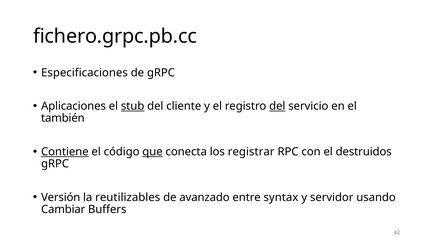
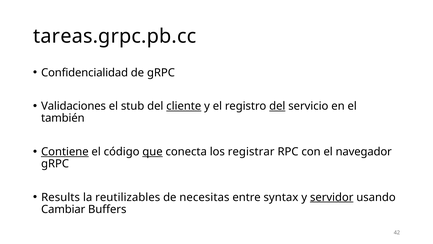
fichero.grpc.pb.cc: fichero.grpc.pb.cc -> tareas.grpc.pb.cc (115, 36)
Especificaciones: Especificaciones -> Confidencialidad (85, 72)
Aplicaciones: Aplicaciones -> Validaciones (74, 106)
stub underline: present -> none (133, 106)
cliente underline: none -> present (184, 106)
destruidos: destruidos -> navegador (364, 151)
Versión: Versión -> Results (61, 197)
avanzado: avanzado -> necesitas (204, 197)
servidor underline: none -> present (332, 197)
